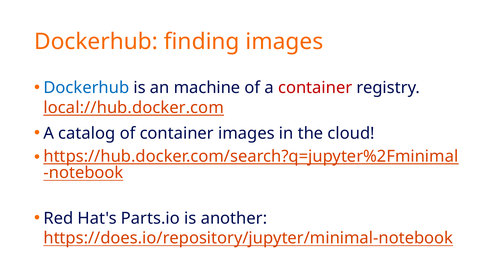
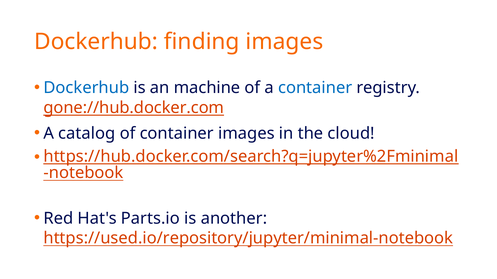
container colour: red -> blue (315, 88)
local://hub.docker.com: local://hub.docker.com -> gone://hub.docker.com (134, 108)
https://does.io/repository/jupyter/minimal-notebook: https://does.io/repository/jupyter/minimal-notebook -> https://used.io/repository/jupyter/minimal-notebook (248, 239)
